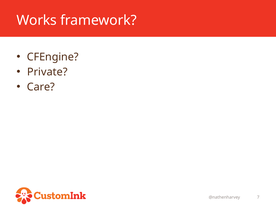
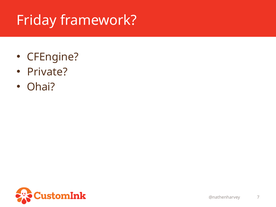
Works: Works -> Friday (37, 20)
Care: Care -> Ohai (41, 87)
